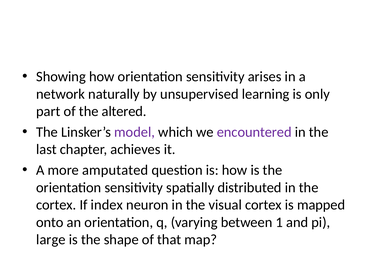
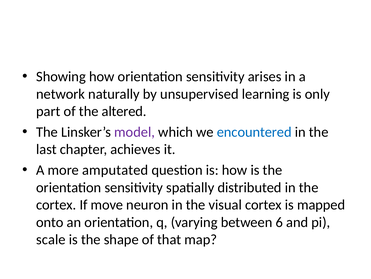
encountered colour: purple -> blue (254, 132)
index: index -> move (107, 204)
1: 1 -> 6 (279, 222)
large: large -> scale (51, 239)
